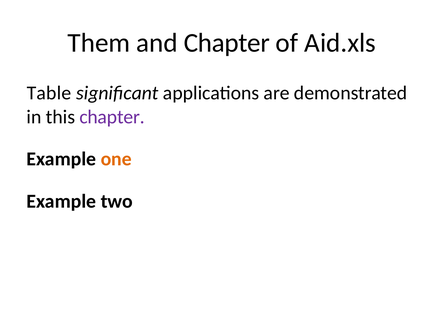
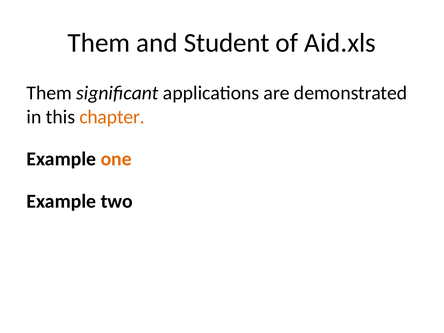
and Chapter: Chapter -> Student (227, 43)
Table: Table -> Them (49, 93)
chapter colour: purple -> orange (112, 117)
